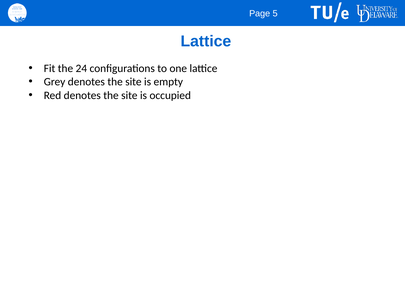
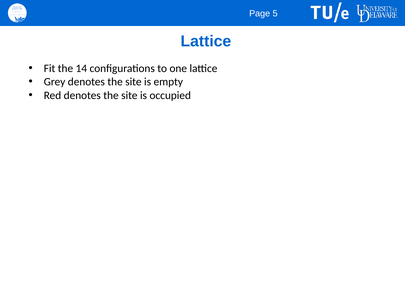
24: 24 -> 14 (81, 68)
